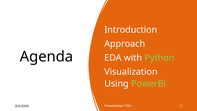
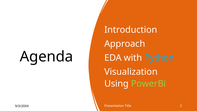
Python colour: light green -> light blue (159, 58)
